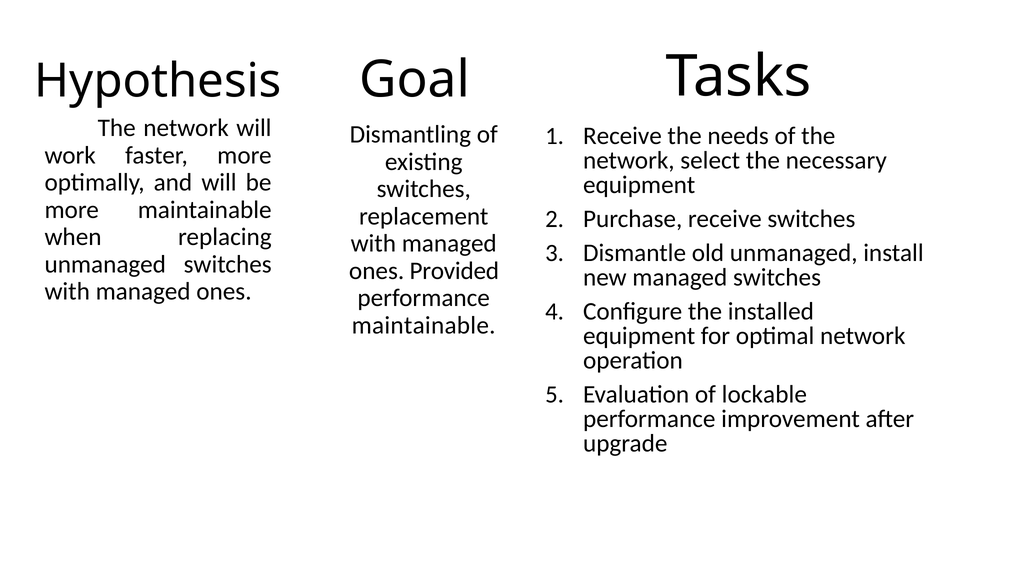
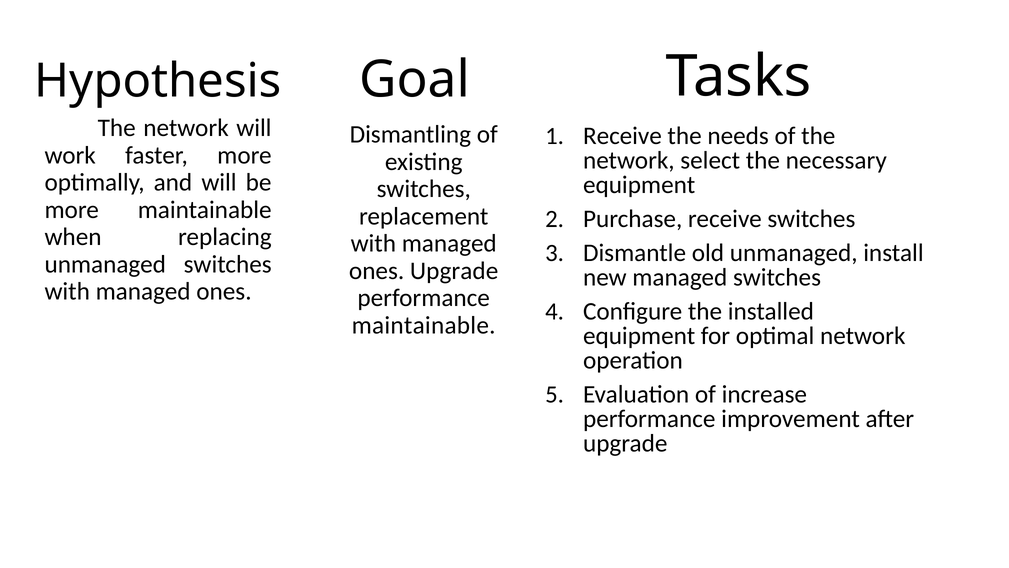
ones Provided: Provided -> Upgrade (454, 271)
lockable: lockable -> increase (764, 394)
